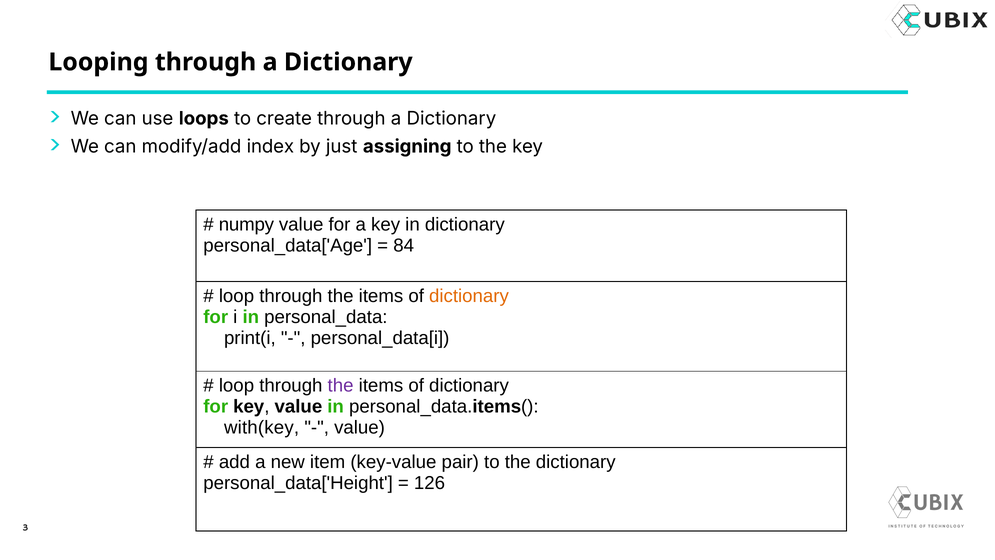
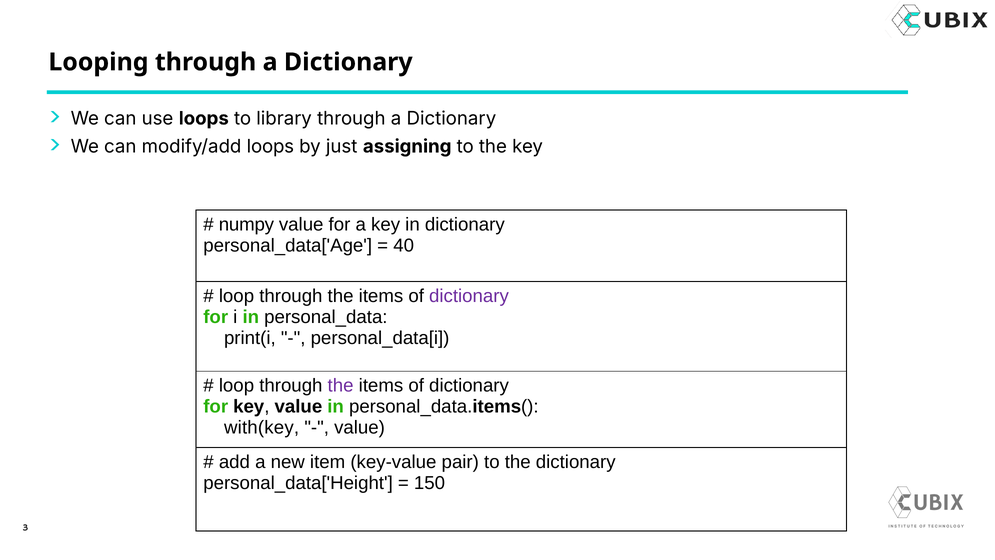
create: create -> library (284, 118)
modify/add index: index -> loops (270, 146)
84: 84 -> 40 (404, 245)
dictionary colour: orange -> purple (469, 296)
126: 126 -> 150 (430, 483)
